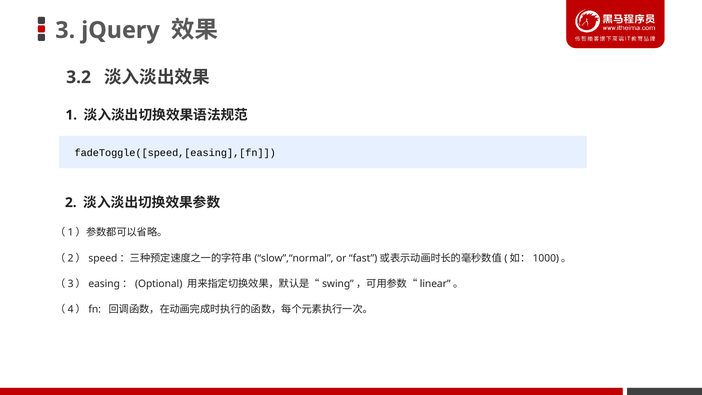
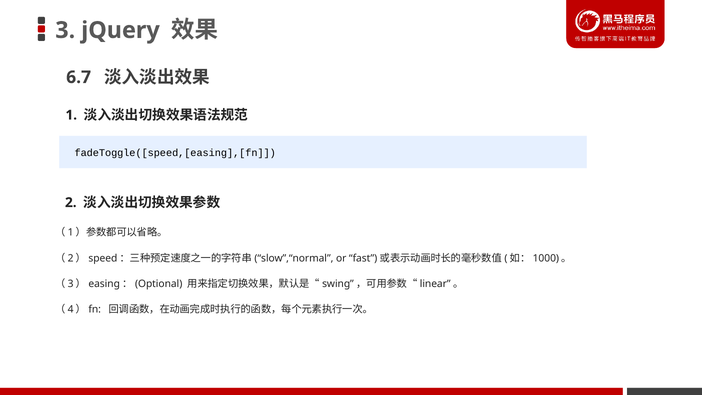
3.2: 3.2 -> 6.7 (79, 77)
